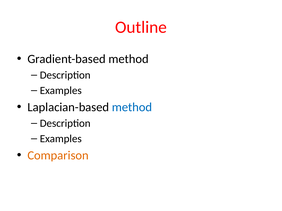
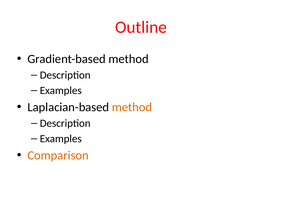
method colour: blue -> orange (132, 107)
